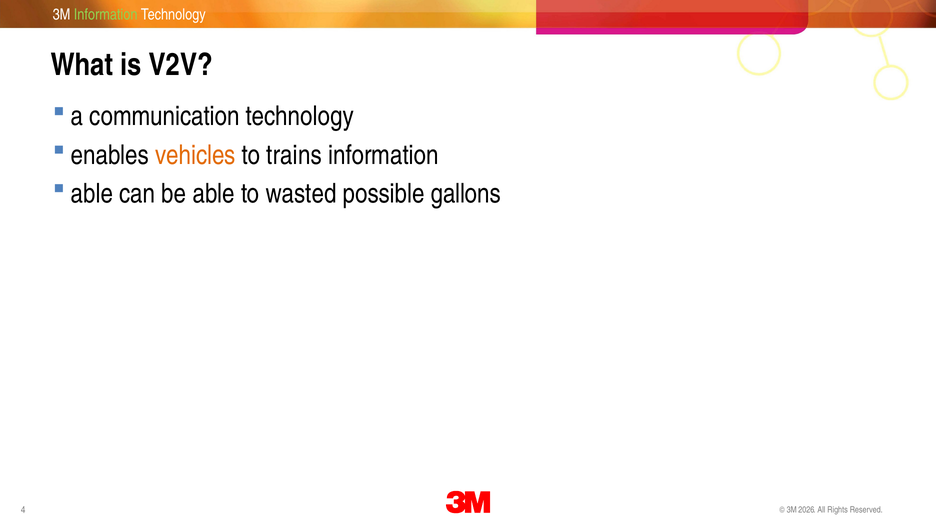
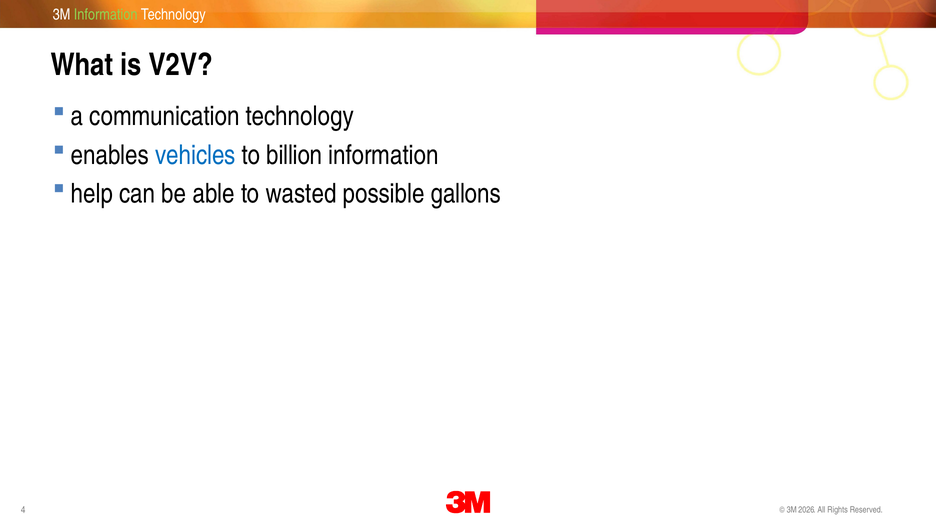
vehicles colour: orange -> blue (195, 155)
trains: trains -> billion (294, 155)
able: able -> help (92, 194)
